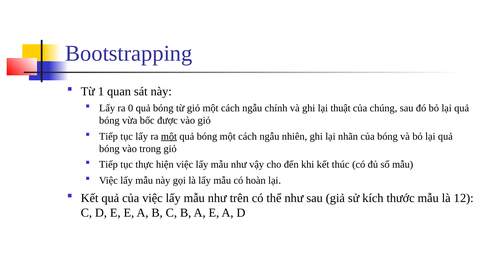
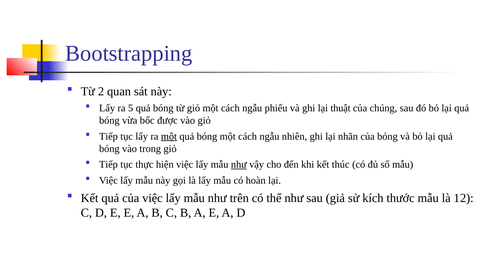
1: 1 -> 2 (101, 91)
0: 0 -> 5 (131, 108)
chính: chính -> phiếu (276, 108)
như underline: none -> present (239, 164)
